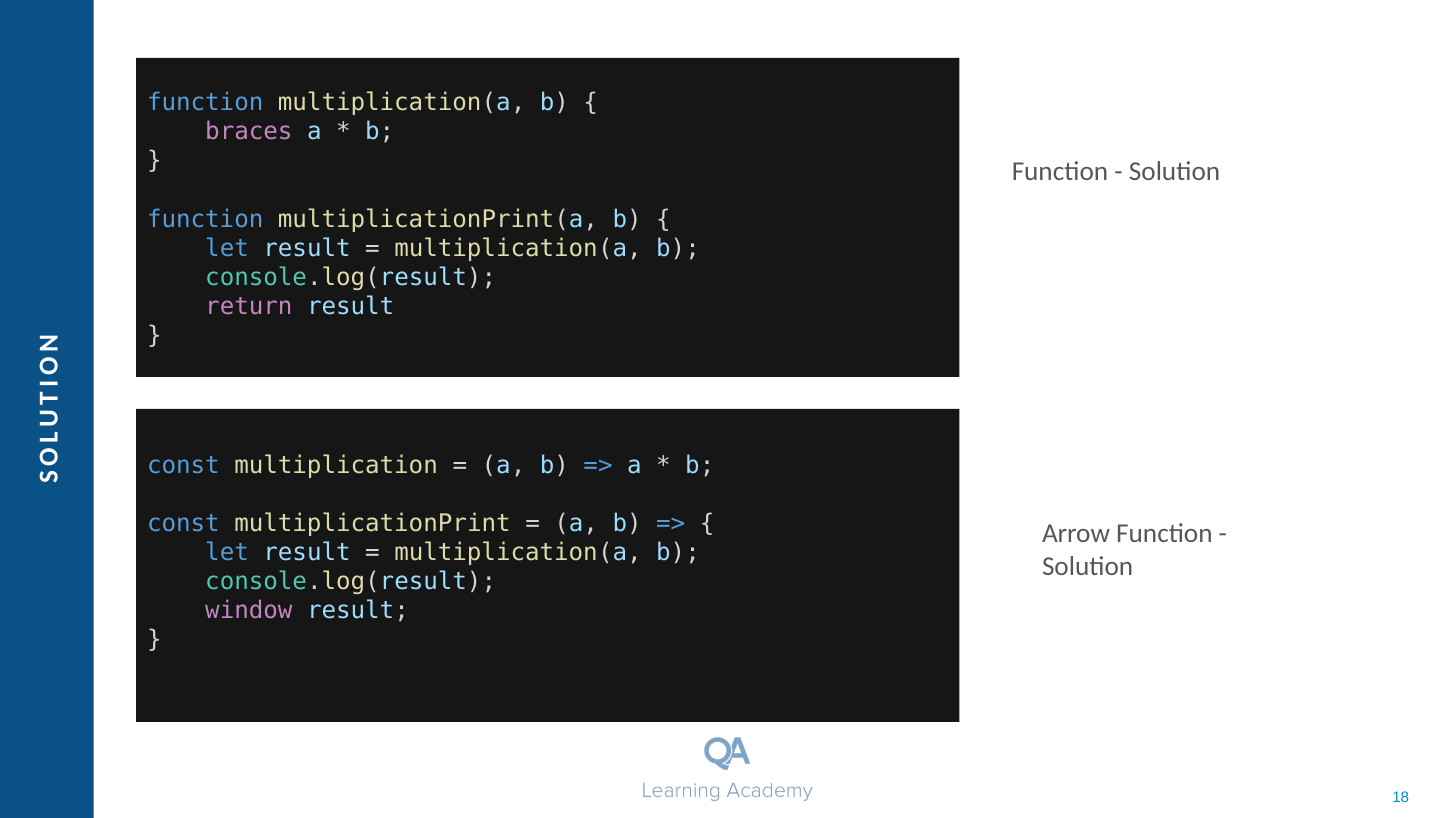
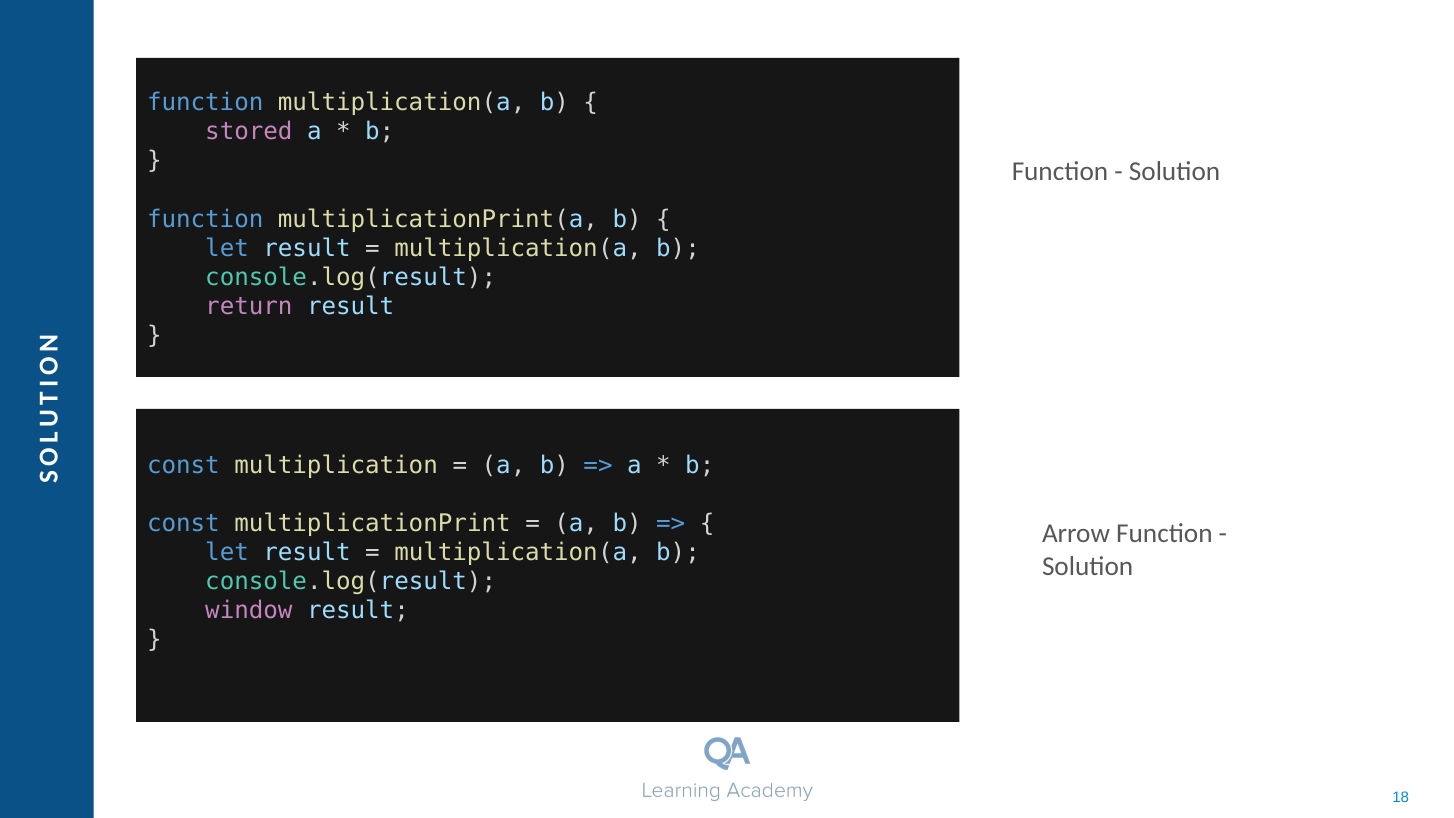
braces: braces -> stored (249, 132)
